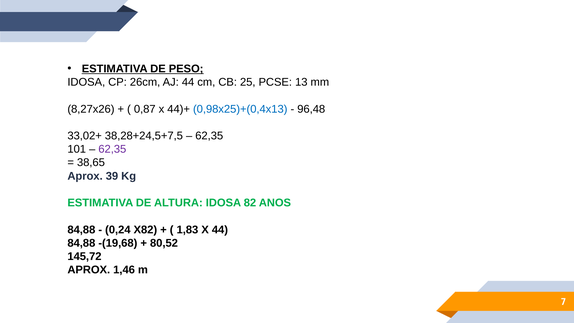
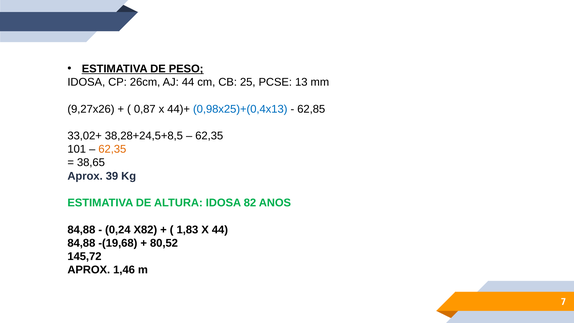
8,27x26: 8,27x26 -> 9,27x26 (91, 109)
96,48: 96,48 -> 62,85 (311, 109)
38,28+24,5+7,5: 38,28+24,5+7,5 -> 38,28+24,5+8,5 (144, 136)
62,35 colour: purple -> orange (112, 149)
